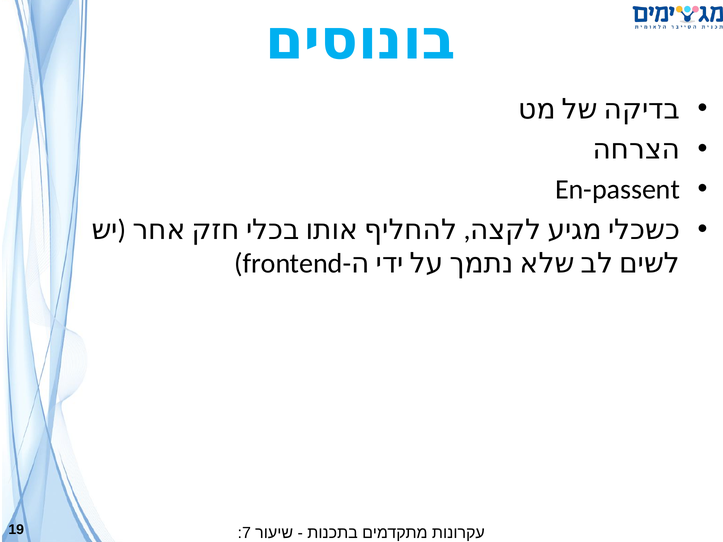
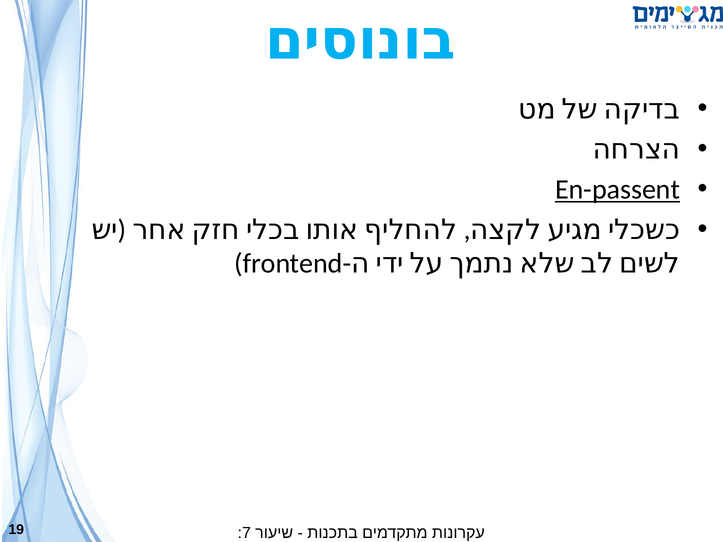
En-passent underline: none -> present (618, 190)
